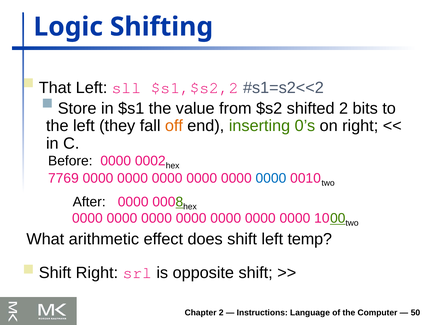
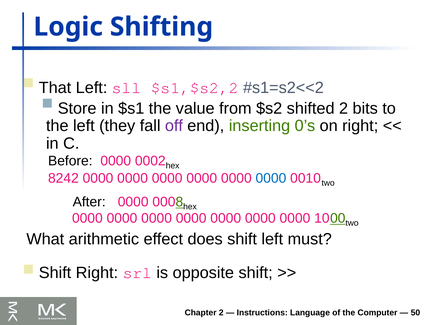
off colour: orange -> purple (174, 126)
7769: 7769 -> 8242 (63, 178)
temp: temp -> must (310, 239)
